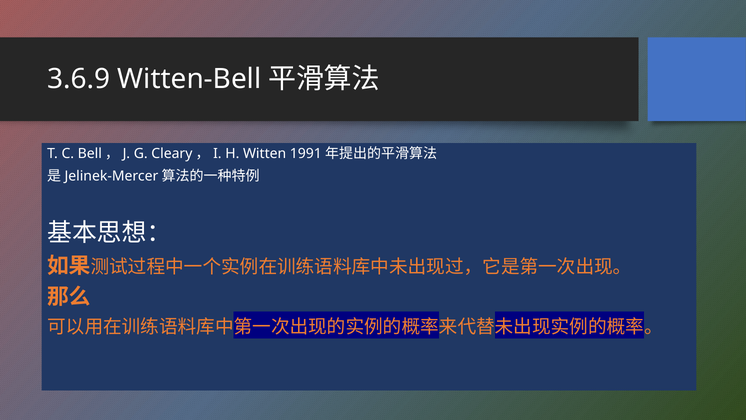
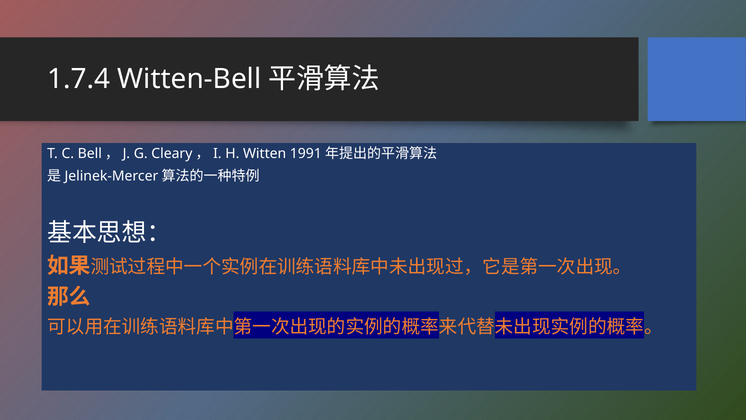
3.6.9: 3.6.9 -> 1.7.4 (79, 79)
